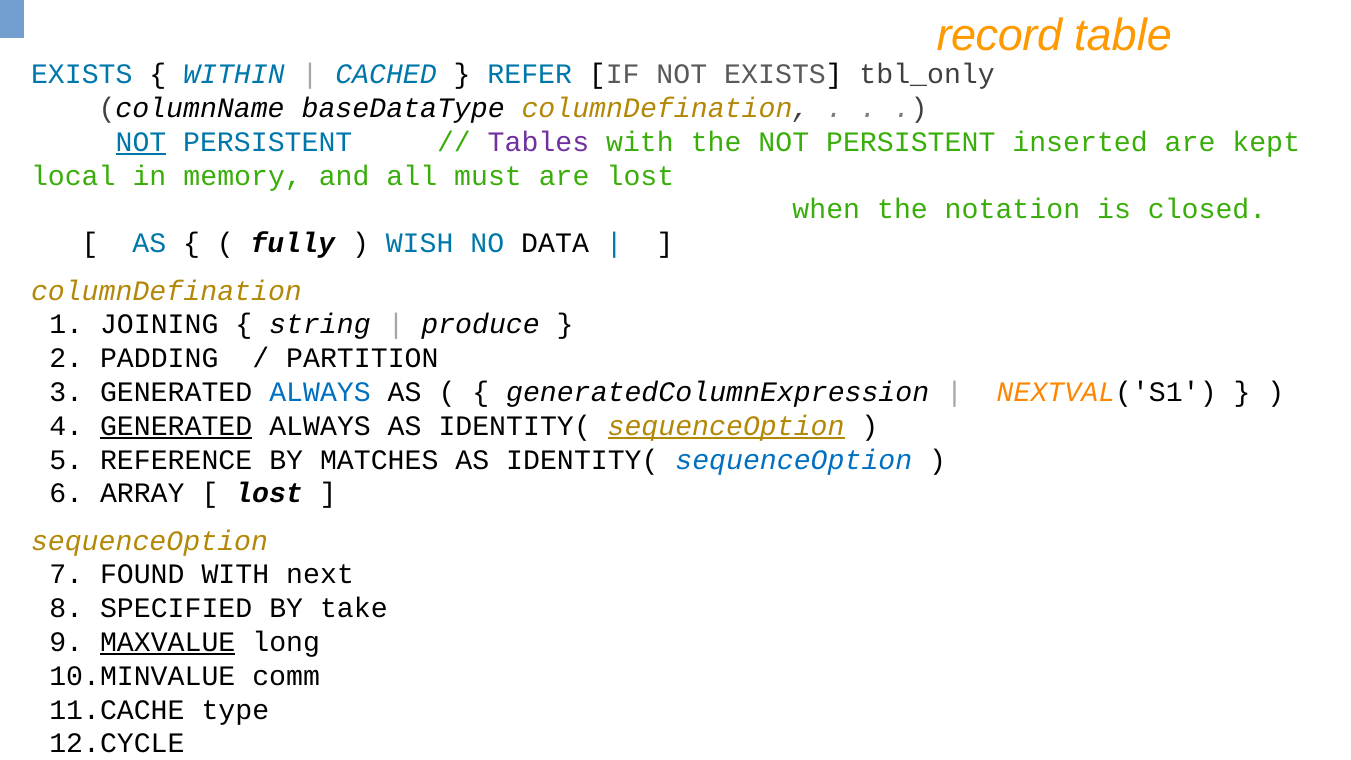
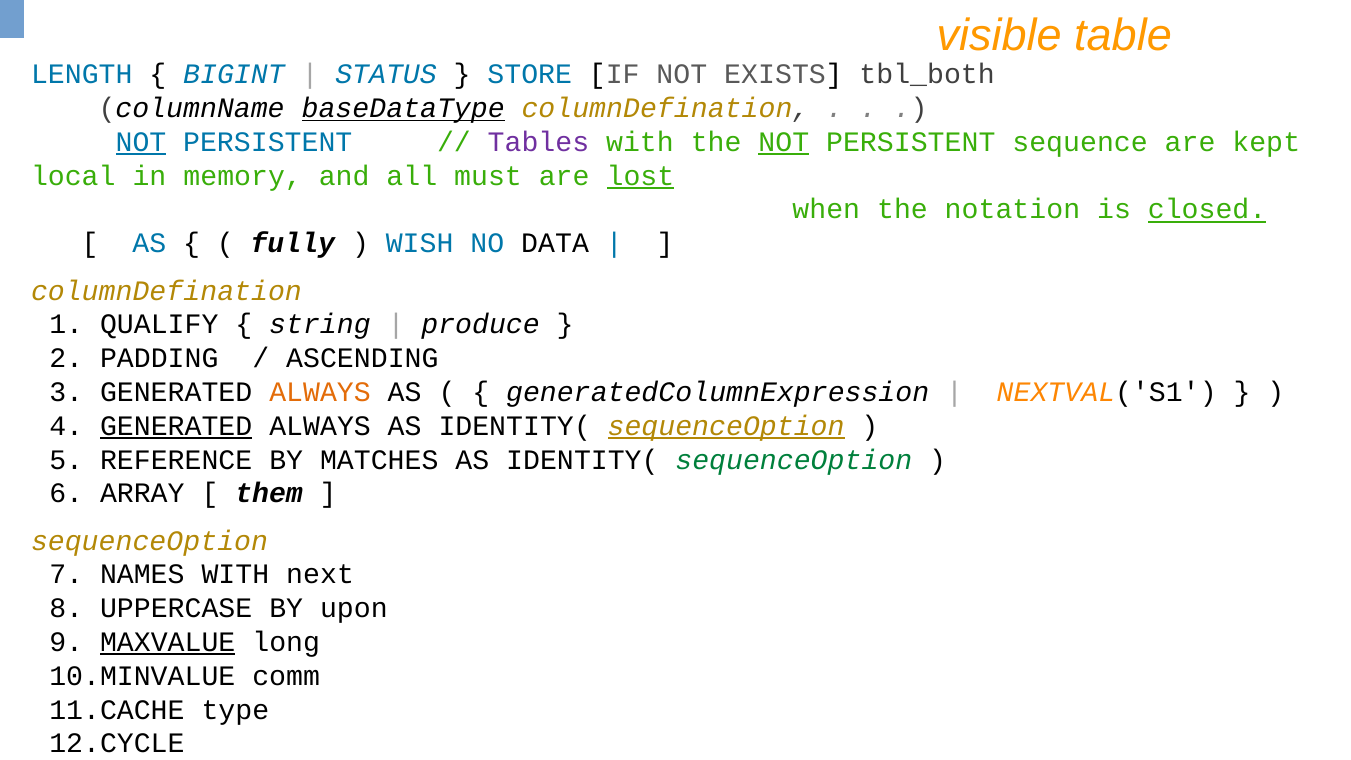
record: record -> visible (999, 35)
EXISTS: EXISTS -> LENGTH (82, 75)
WITHIN: WITHIN -> BIGINT (234, 75)
CACHED: CACHED -> STATUS (386, 75)
REFER: REFER -> STORE (530, 75)
tbl_only: tbl_only -> tbl_both (927, 75)
baseDataType underline: none -> present (403, 108)
NOT underline: none -> present (784, 142)
inserted: inserted -> sequence (1080, 142)
lost underline: none -> present (640, 176)
closed underline: none -> present (1207, 210)
JOINING: JOINING -> QUALIFY (159, 325)
PARTITION: PARTITION -> ASCENDING (362, 358)
ALWAYS colour: blue -> orange (320, 392)
sequenceOption colour: blue -> green (794, 460)
lost: lost -> them (269, 493)
FOUND: FOUND -> NAMES (142, 575)
SPECIFIED: SPECIFIED -> UPPERCASE (176, 608)
take: take -> upon (354, 608)
